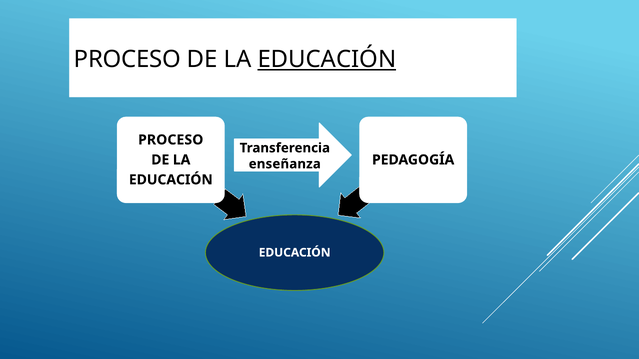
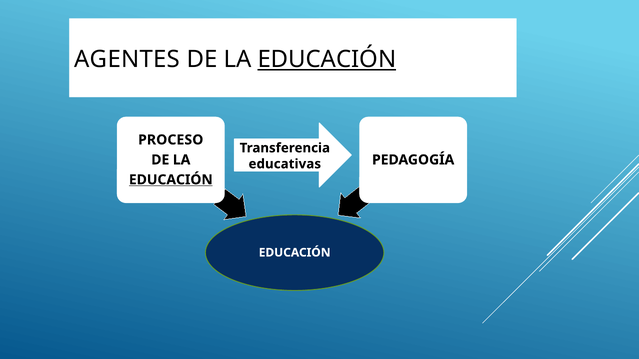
PROCESO: PROCESO -> AGENTES (127, 60)
enseñanza: enseñanza -> educativas (285, 164)
EDUCACIÓN underline: none -> present (171, 180)
